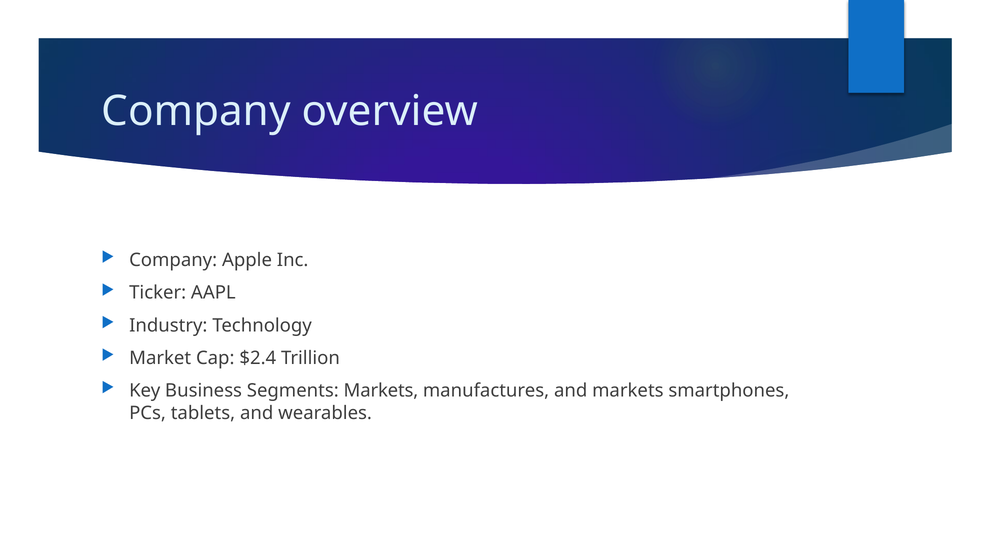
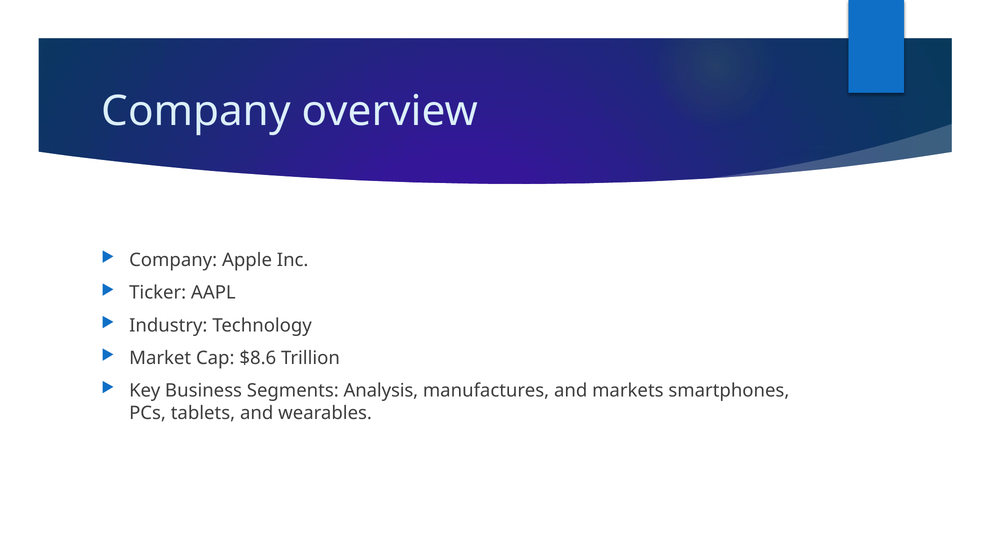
$2.4: $2.4 -> $8.6 (258, 358)
Segments Markets: Markets -> Analysis (381, 391)
